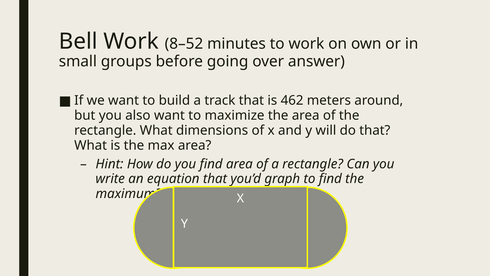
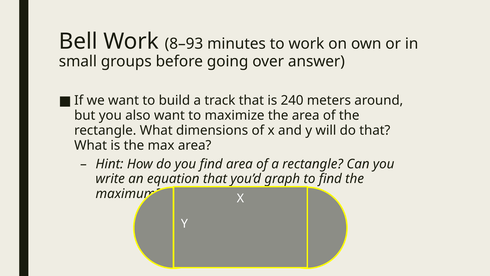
8–52: 8–52 -> 8–93 (184, 44)
462: 462 -> 240 (292, 100)
